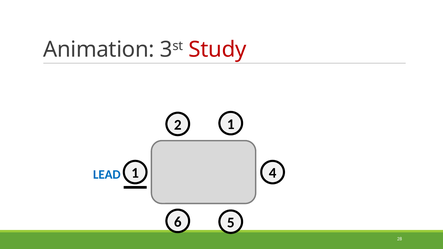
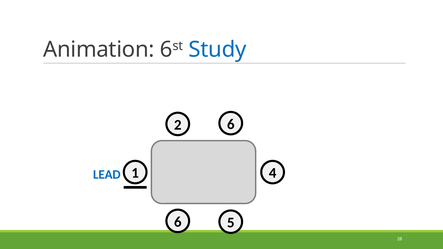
Animation 3: 3 -> 6 (166, 50)
Study colour: red -> blue (217, 50)
2 1: 1 -> 6 (231, 124)
